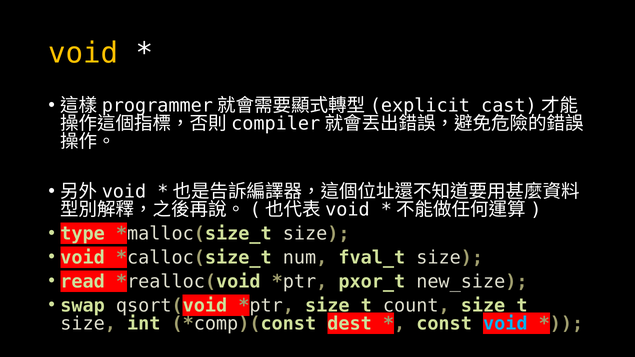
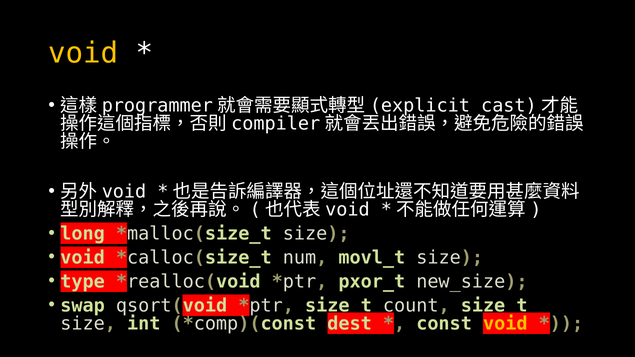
type: type -> long (83, 234)
fval_t: fval_t -> movl_t (372, 258)
read: read -> type (83, 282)
void colour: light blue -> yellow (505, 324)
